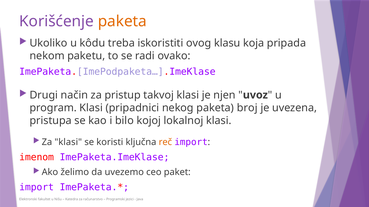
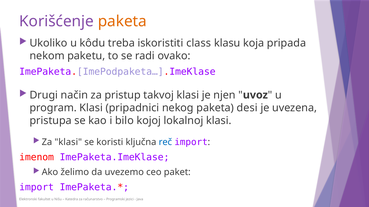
ovog: ovog -> class (199, 43)
broj: broj -> desi (247, 108)
reč colour: orange -> blue (165, 142)
